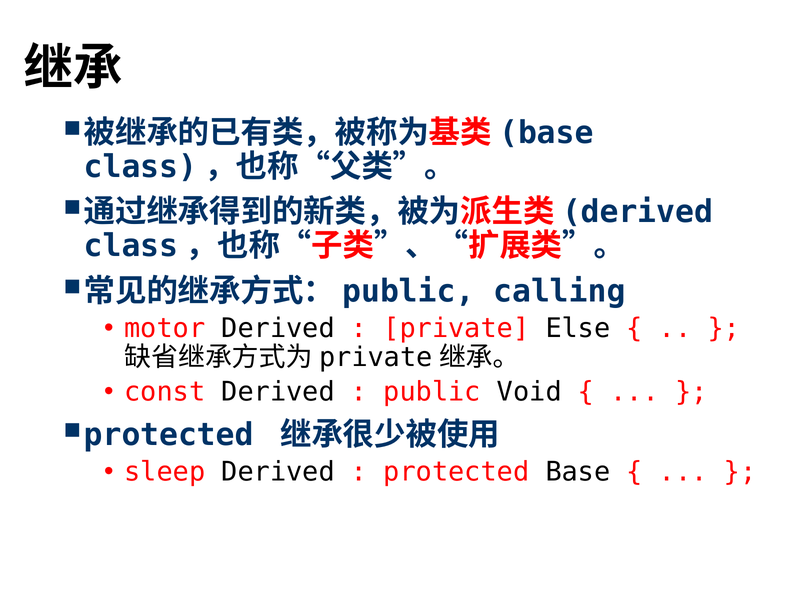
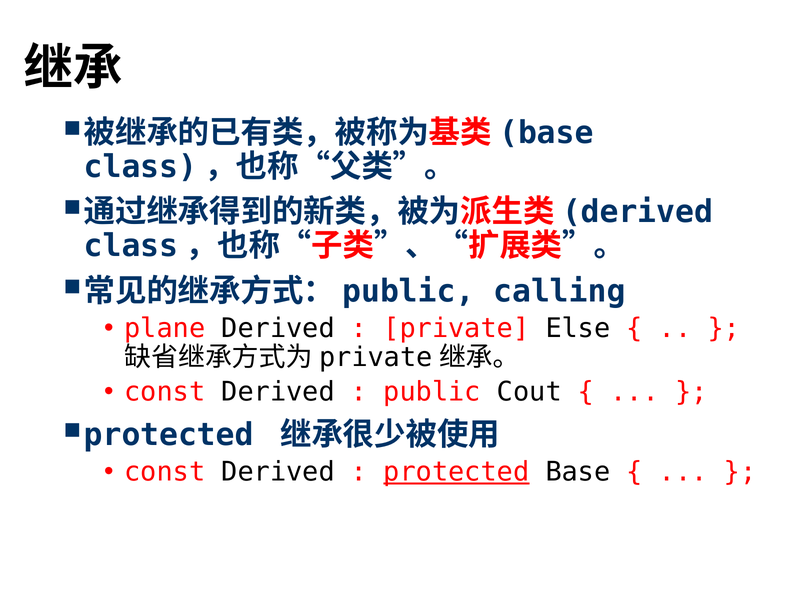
motor: motor -> plane (165, 328)
Void: Void -> Cout (529, 392)
sleep: sleep -> const (165, 472)
protected underline: none -> present (456, 472)
